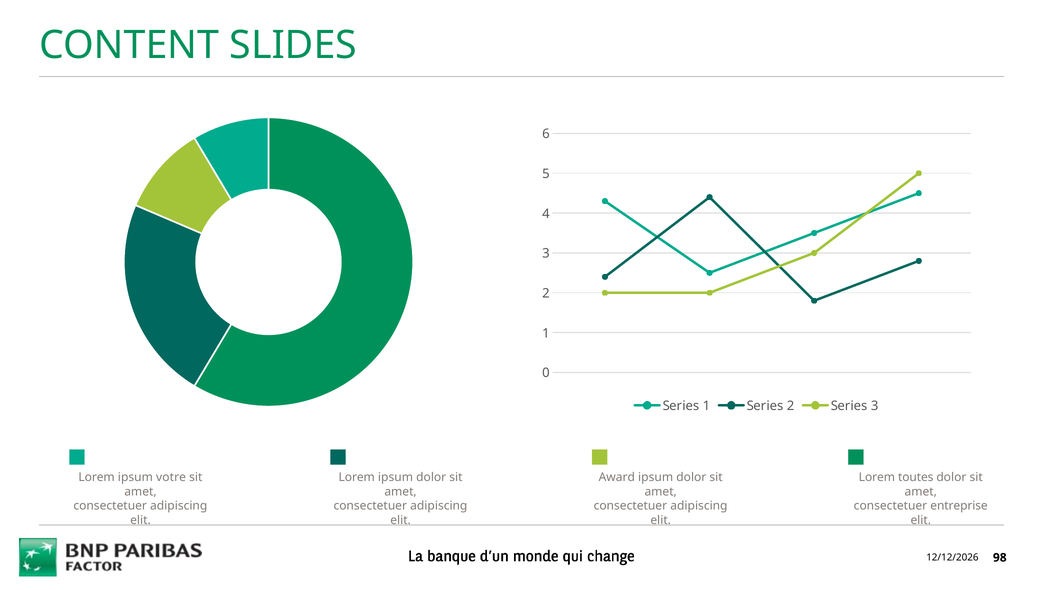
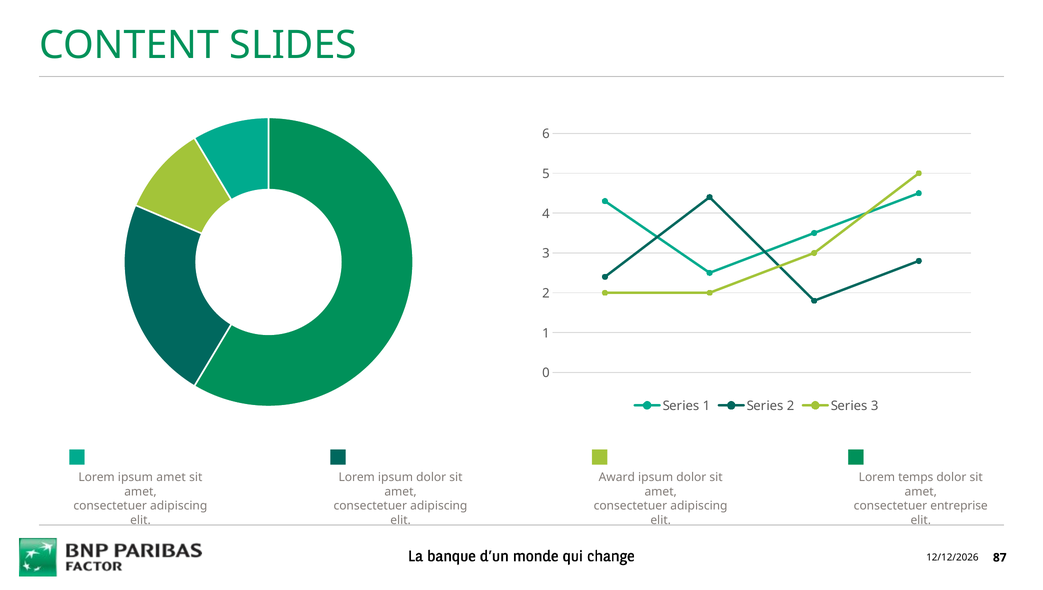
ipsum votre: votre -> amet (171, 477)
toutes: toutes -> temps (916, 477)
98: 98 -> 87 (1000, 558)
